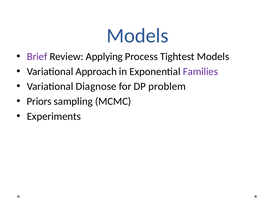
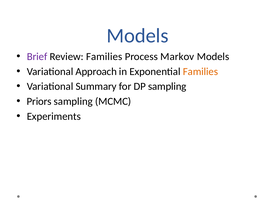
Review Applying: Applying -> Families (104, 57)
Tightest: Tightest -> Markov (177, 57)
Families colour: purple -> orange (200, 72)
Diagnose: Diagnose -> Summary (96, 87)
DP problem: problem -> sampling (167, 87)
